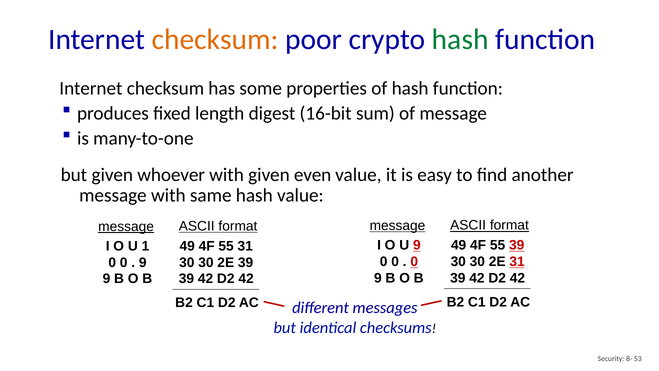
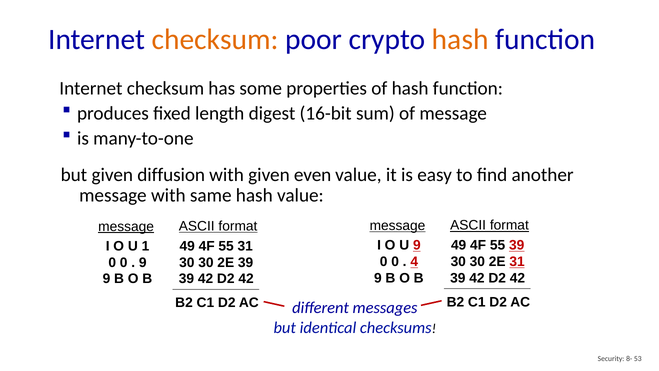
hash colour: green -> orange (460, 40)
whoever: whoever -> diffusion (171, 175)
0: 0 -> 4 (414, 261)
